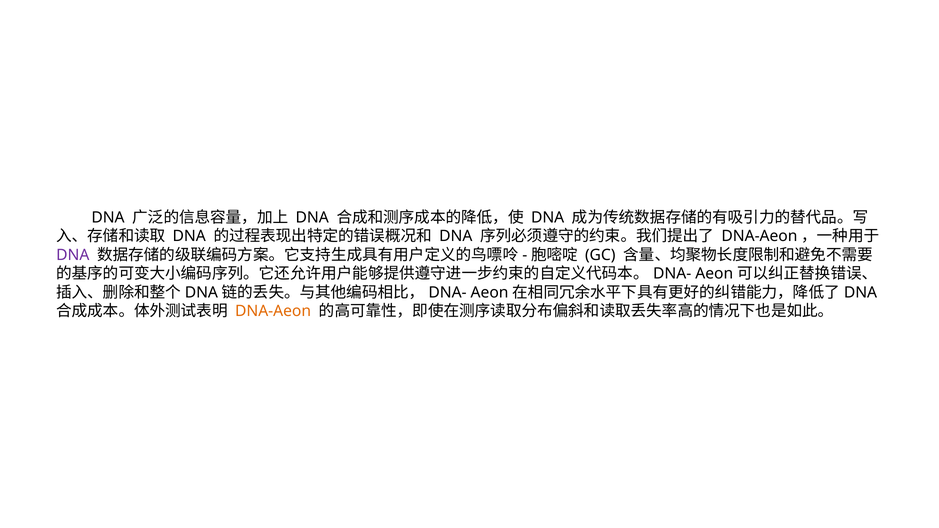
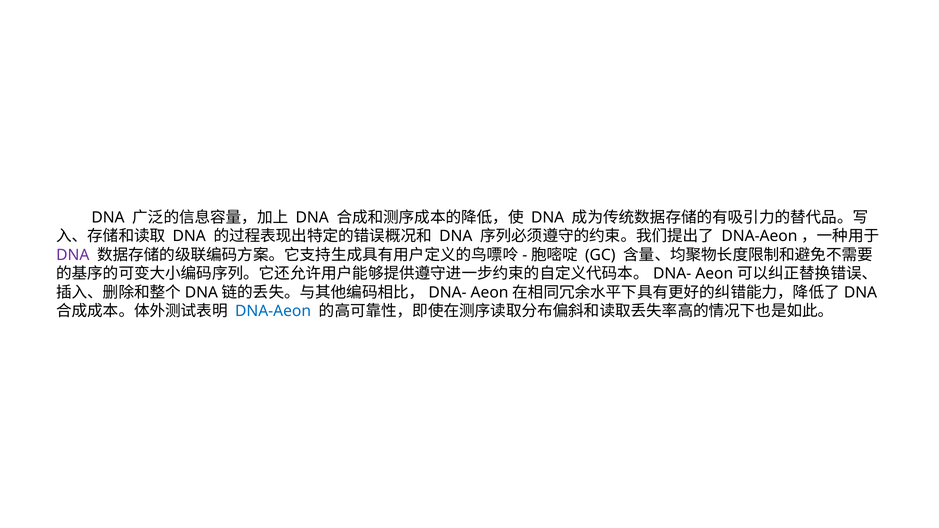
DNA-Aeon colour: orange -> blue (273, 311)
